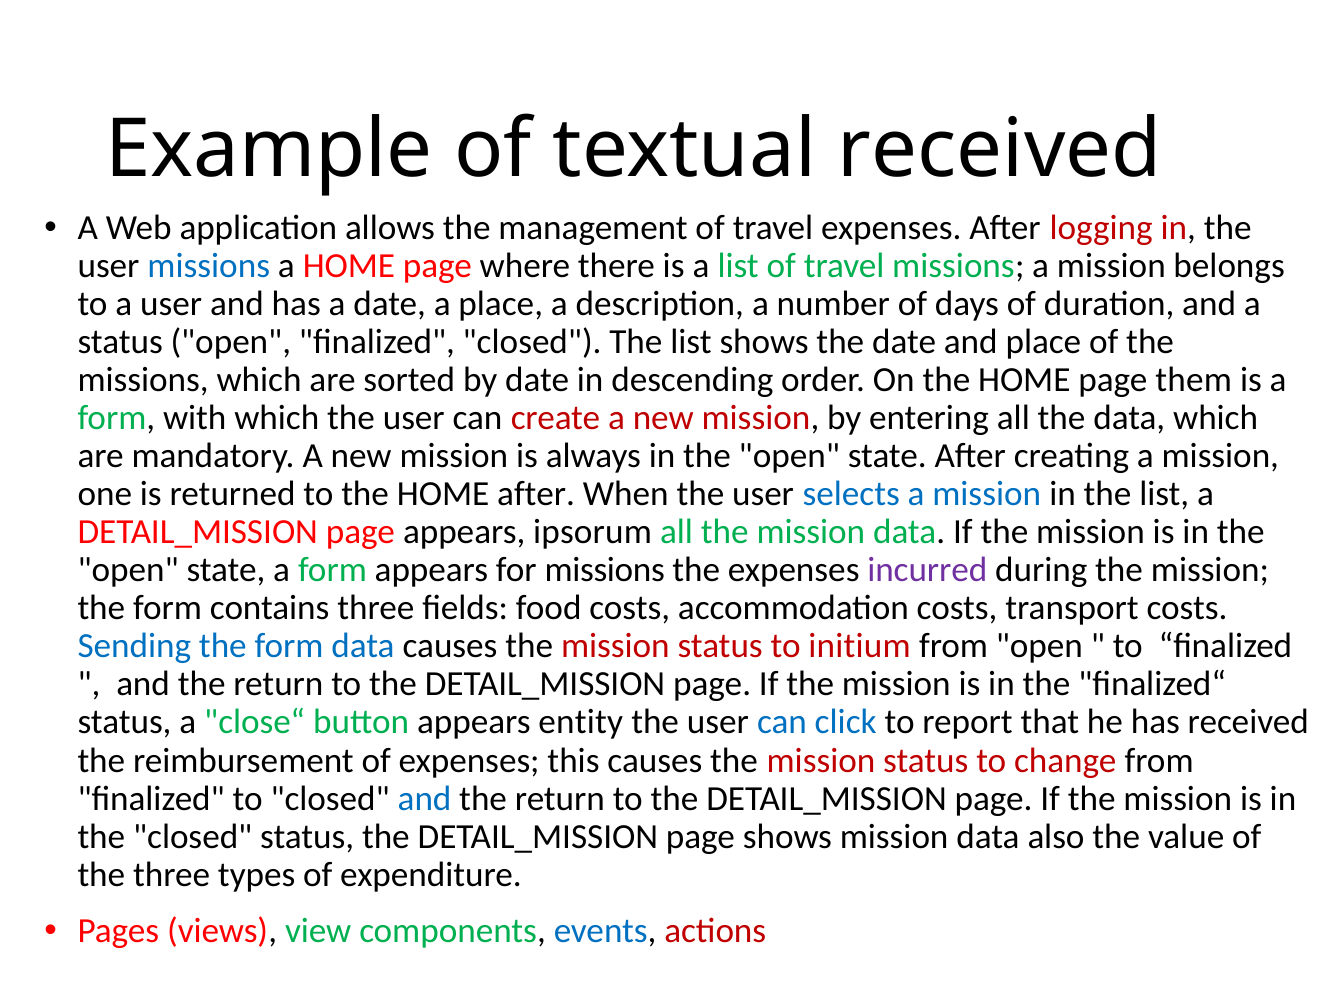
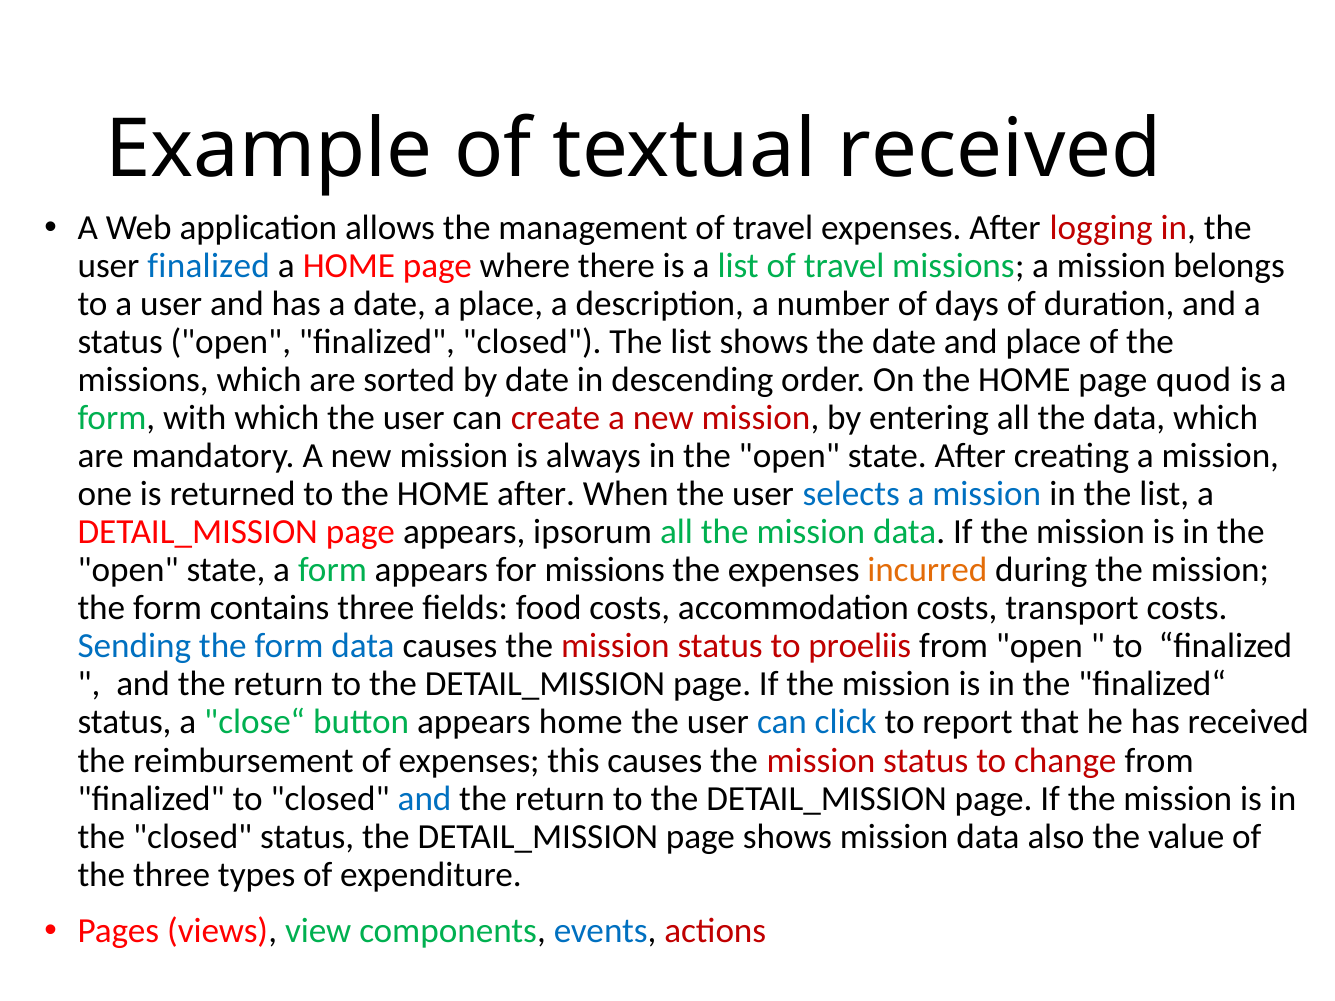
user missions: missions -> finalized (209, 266)
them: them -> quod (1194, 380)
incurred colour: purple -> orange (927, 570)
initium: initium -> proeliis (860, 646)
appears entity: entity -> home (581, 723)
